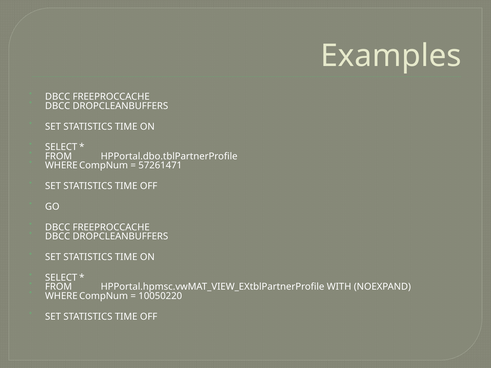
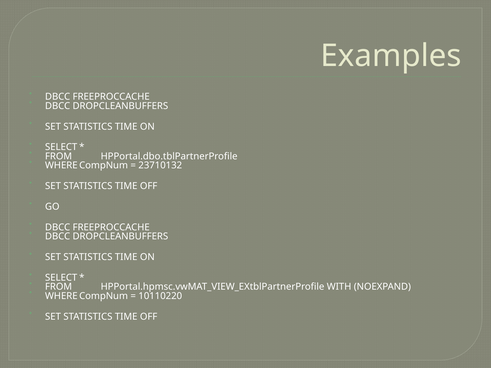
57261471: 57261471 -> 23710132 (160, 166)
10050220: 10050220 -> 10110220 (160, 296)
